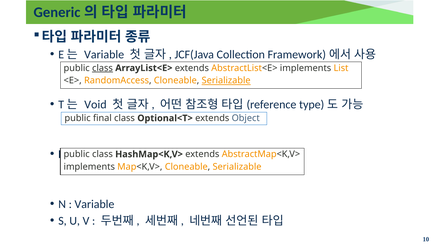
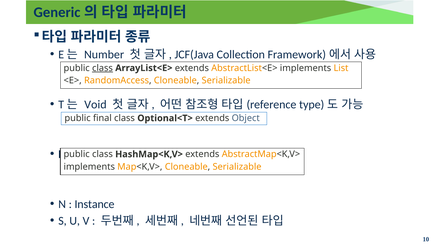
Variable: Variable -> Number (104, 55)
Serializable underline: present -> none (226, 80)
Variable: Variable -> Instance (95, 204)
